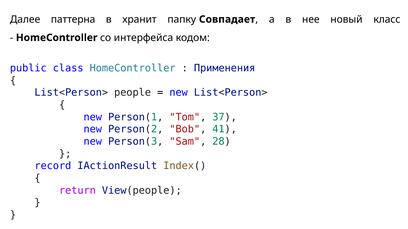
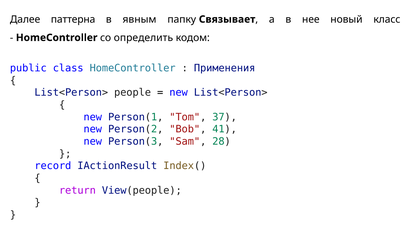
хранит: хранит -> явным (139, 19)
Совпадает: Совпадает -> Связывает (227, 19)
интерфейса: интерфейса -> определить (143, 38)
